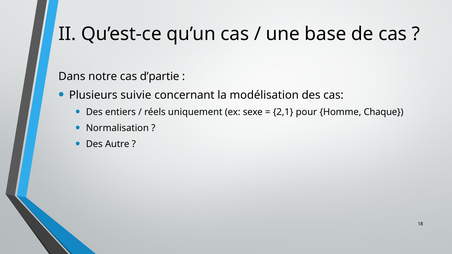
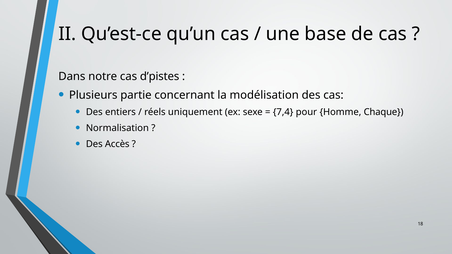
d’partie: d’partie -> d’pistes (160, 76)
suivie: suivie -> partie (136, 95)
2,1: 2,1 -> 7,4 (283, 112)
Autre: Autre -> Accès (117, 144)
